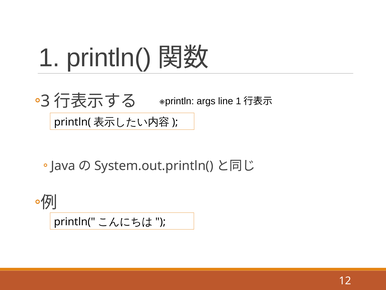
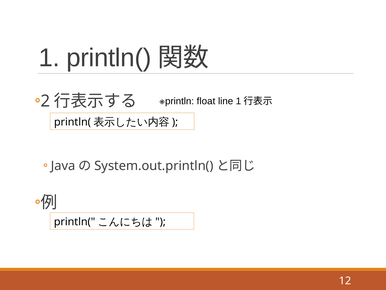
3: 3 -> 2 (45, 101)
args: args -> float (206, 101)
